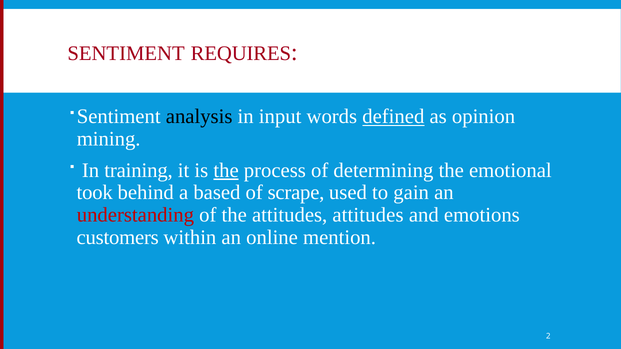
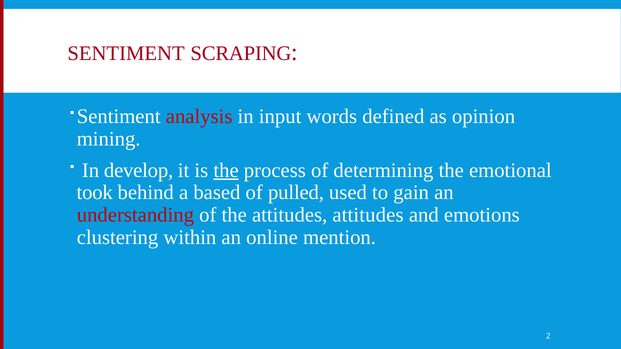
REQUIRES: REQUIRES -> SCRAPING (241, 53)
analysis colour: black -> red (199, 117)
defined underline: present -> none (393, 117)
training: training -> develop (139, 170)
scrape: scrape -> pulled (296, 193)
customers: customers -> clustering (118, 237)
